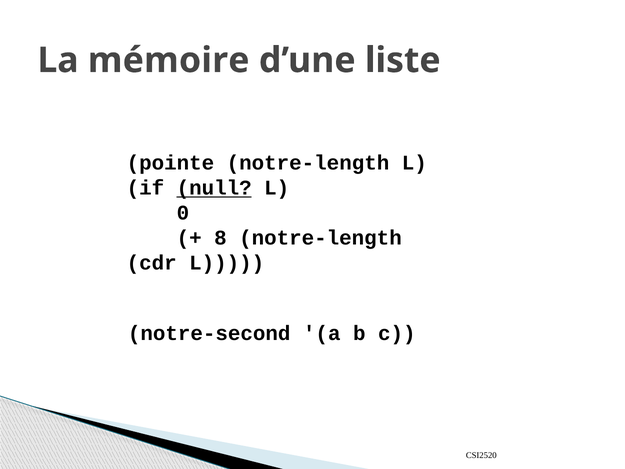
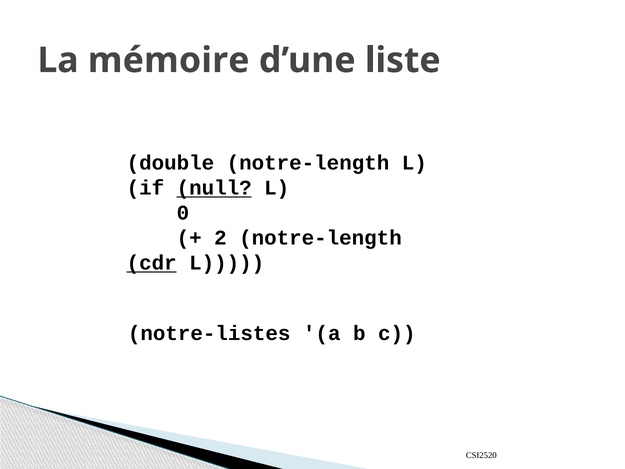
pointe: pointe -> double (170, 163)
8: 8 -> 2 (220, 238)
cdr underline: none -> present (152, 263)
notre-second: notre-second -> notre-listes (209, 333)
